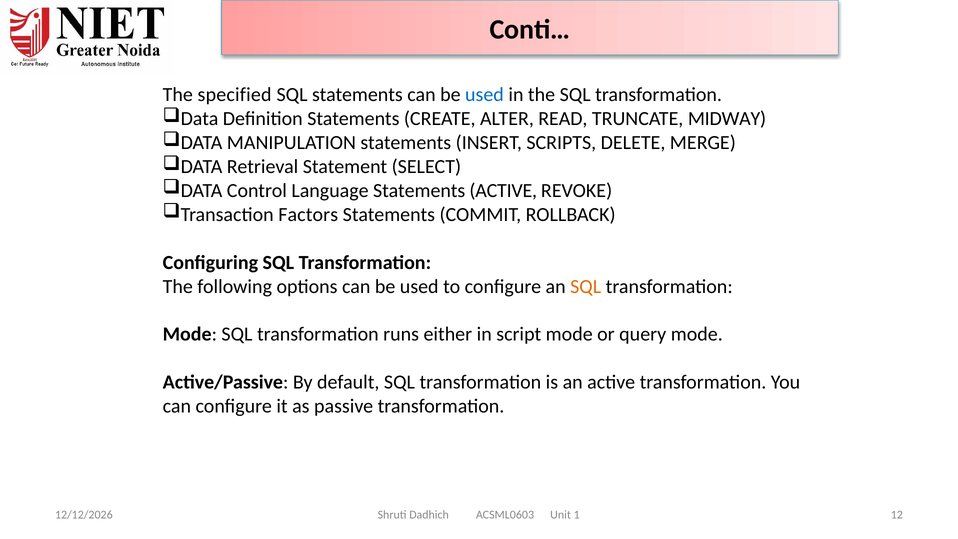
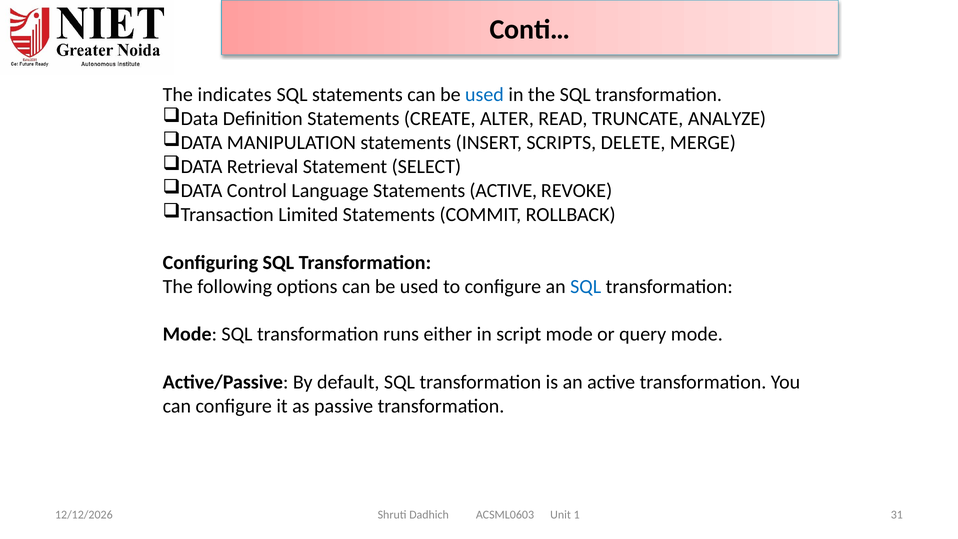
specified: specified -> indicates (235, 95)
MIDWAY: MIDWAY -> ANALYZE (727, 119)
Factors: Factors -> Limited (308, 215)
SQL colour: orange -> blue (586, 286)
12: 12 -> 31 (897, 514)
